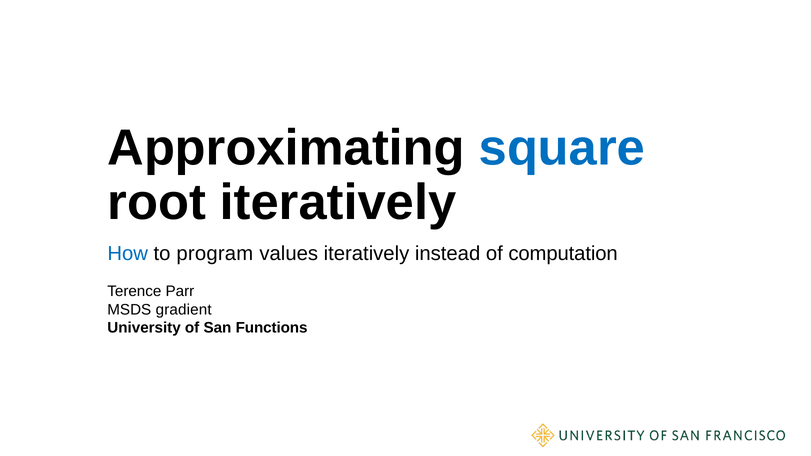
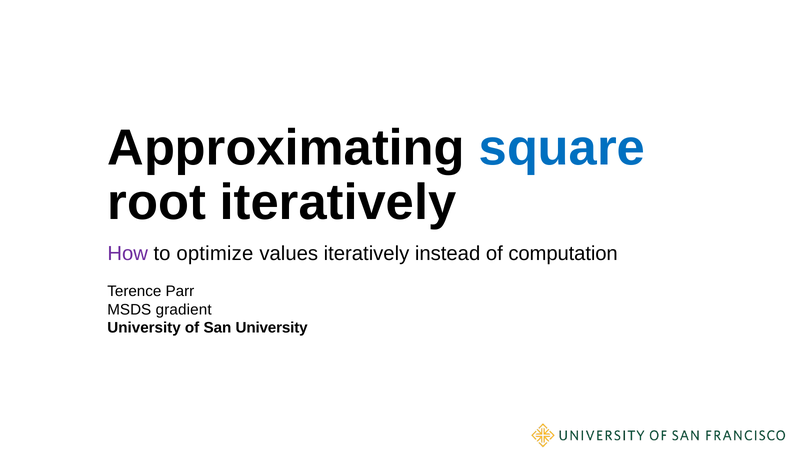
How colour: blue -> purple (128, 253)
program: program -> optimize (215, 253)
San Functions: Functions -> University (272, 328)
